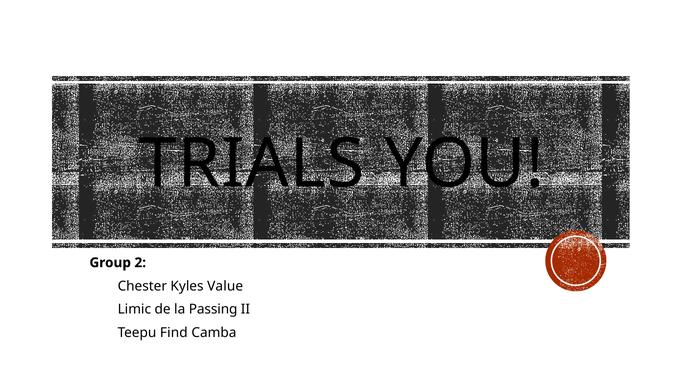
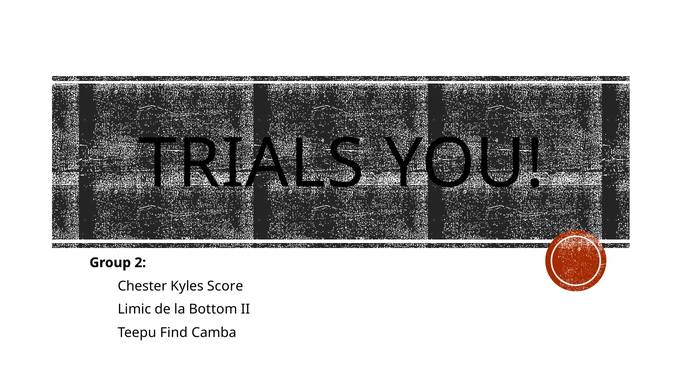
Value: Value -> Score (225, 286)
Passing: Passing -> Bottom (213, 309)
